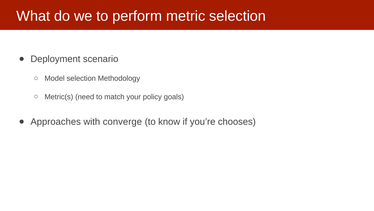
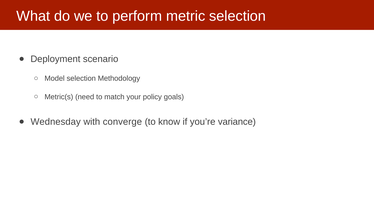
Approaches: Approaches -> Wednesday (56, 121)
chooses: chooses -> variance (237, 121)
